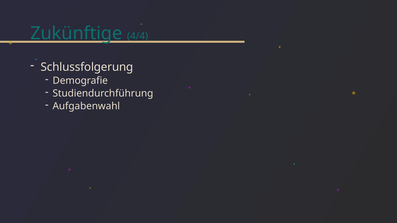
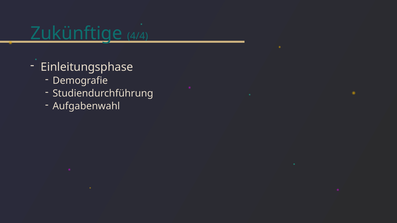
Schlussfolgerung: Schlussfolgerung -> Einleitungsphase (87, 67)
